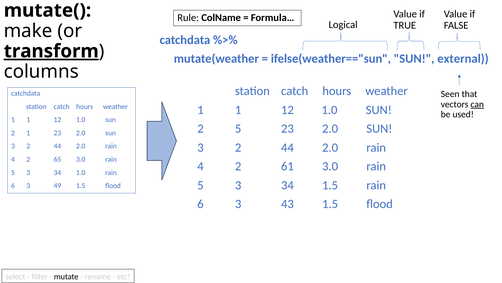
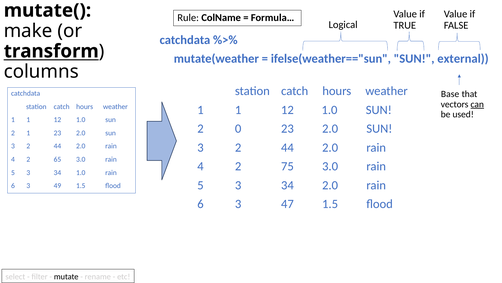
transform underline: present -> none (51, 51)
Seen: Seen -> Base (450, 94)
2 5: 5 -> 0 (238, 128)
61: 61 -> 75 (287, 166)
34 1.5: 1.5 -> 2.0 (330, 185)
43: 43 -> 47 (287, 204)
